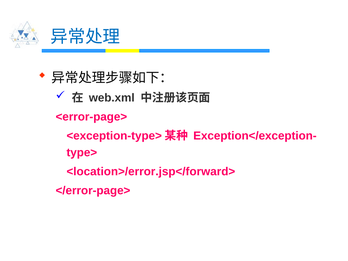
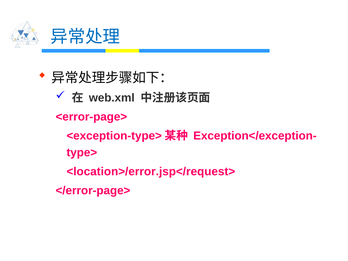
<location>/error.jsp</forward>: <location>/error.jsp</forward> -> <location>/error.jsp</request> (151, 172)
